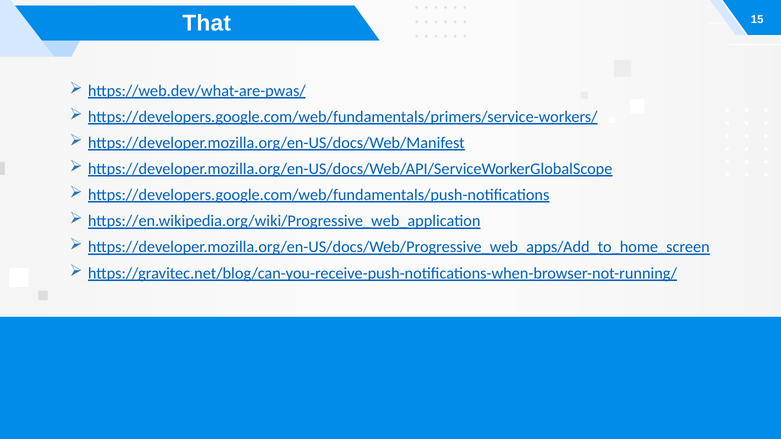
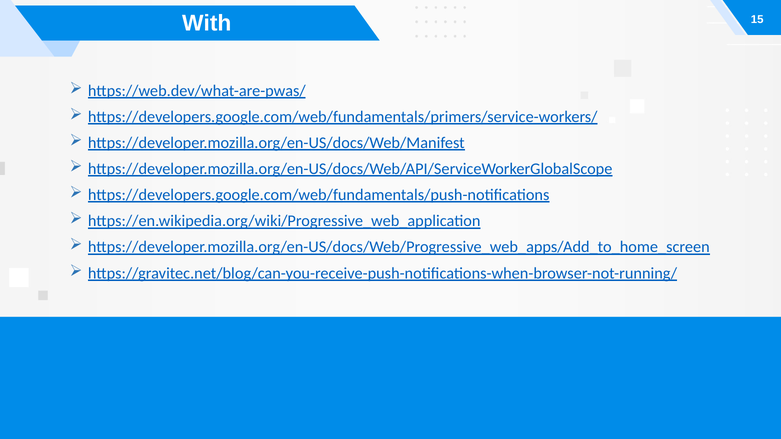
That: That -> With (207, 23)
